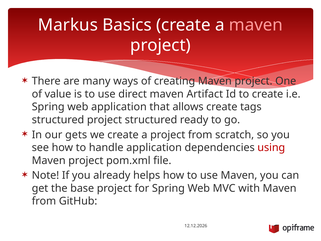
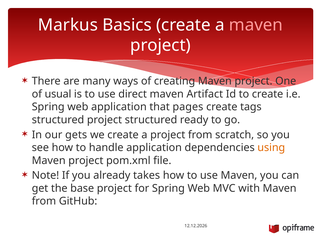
value: value -> usual (58, 94)
allows: allows -> pages (188, 107)
using colour: red -> orange (271, 147)
helps: helps -> takes (147, 175)
